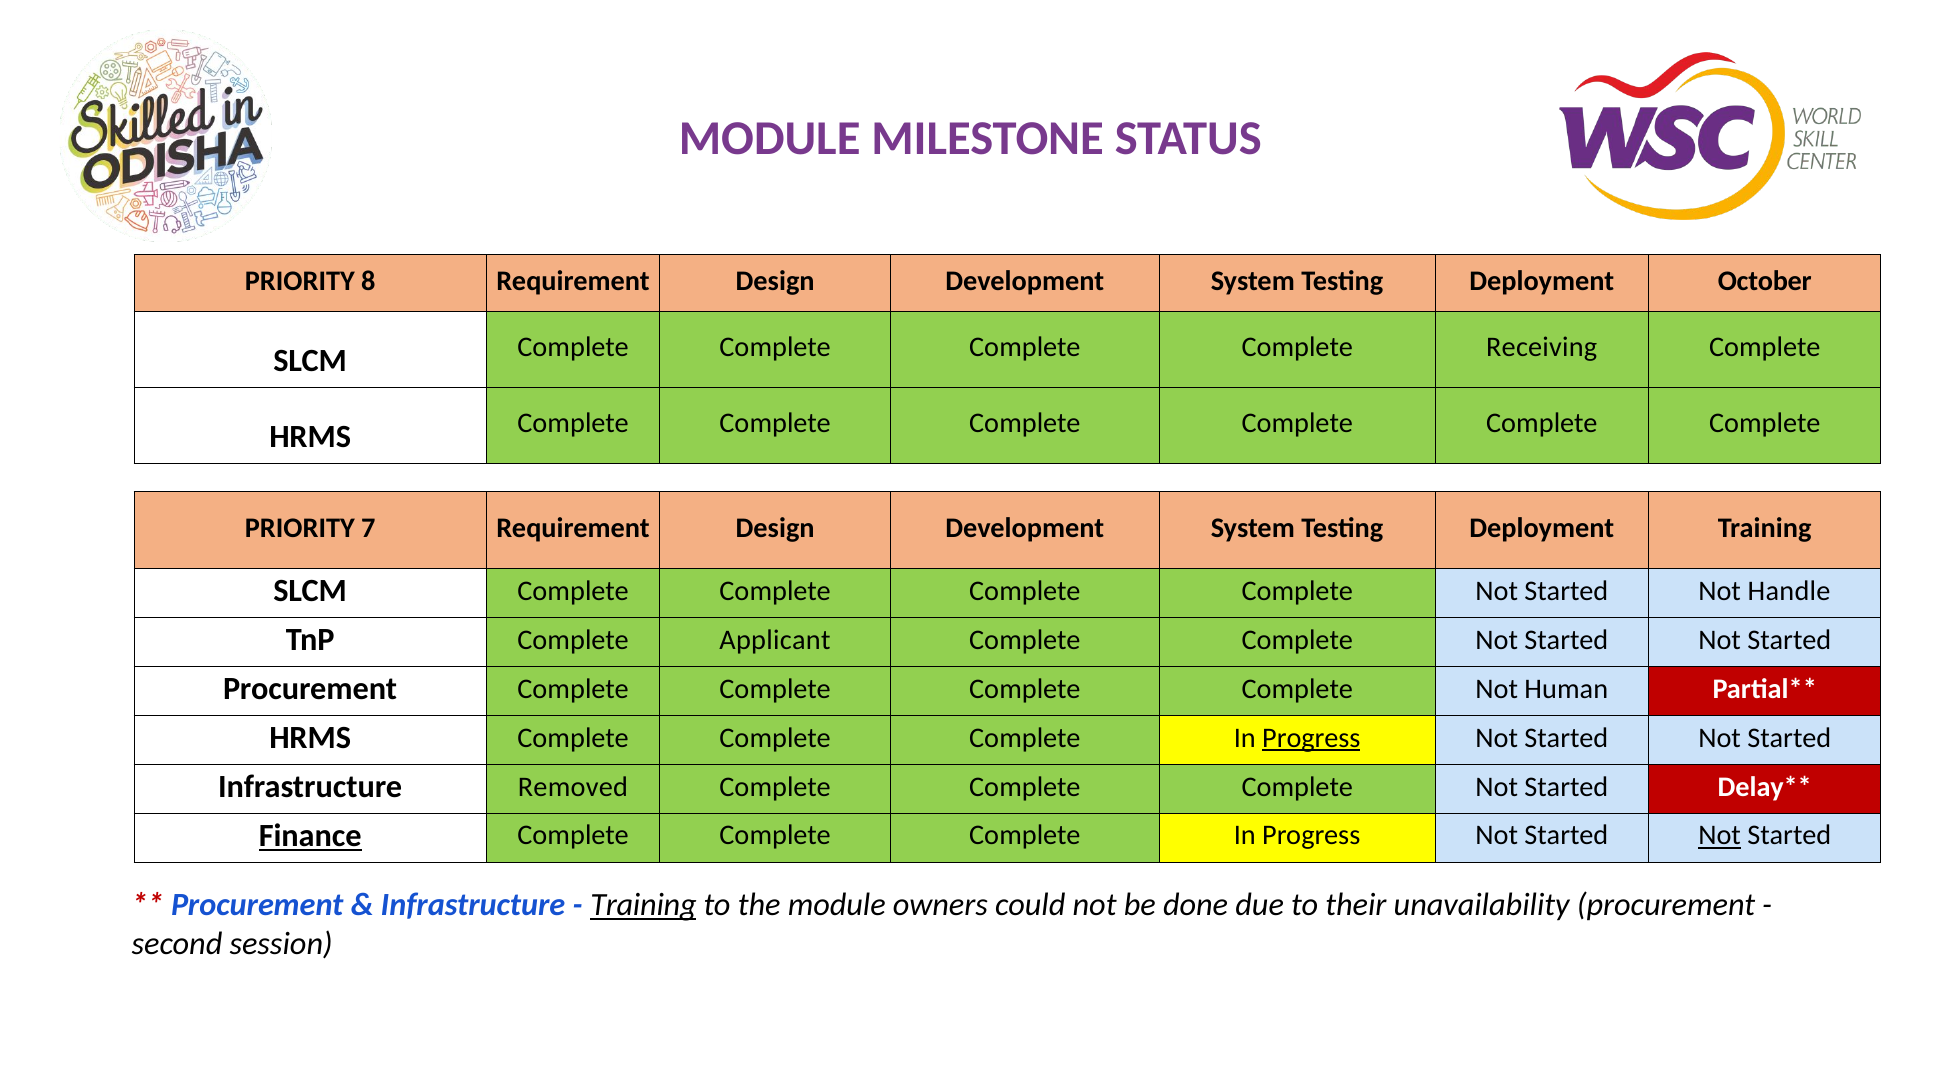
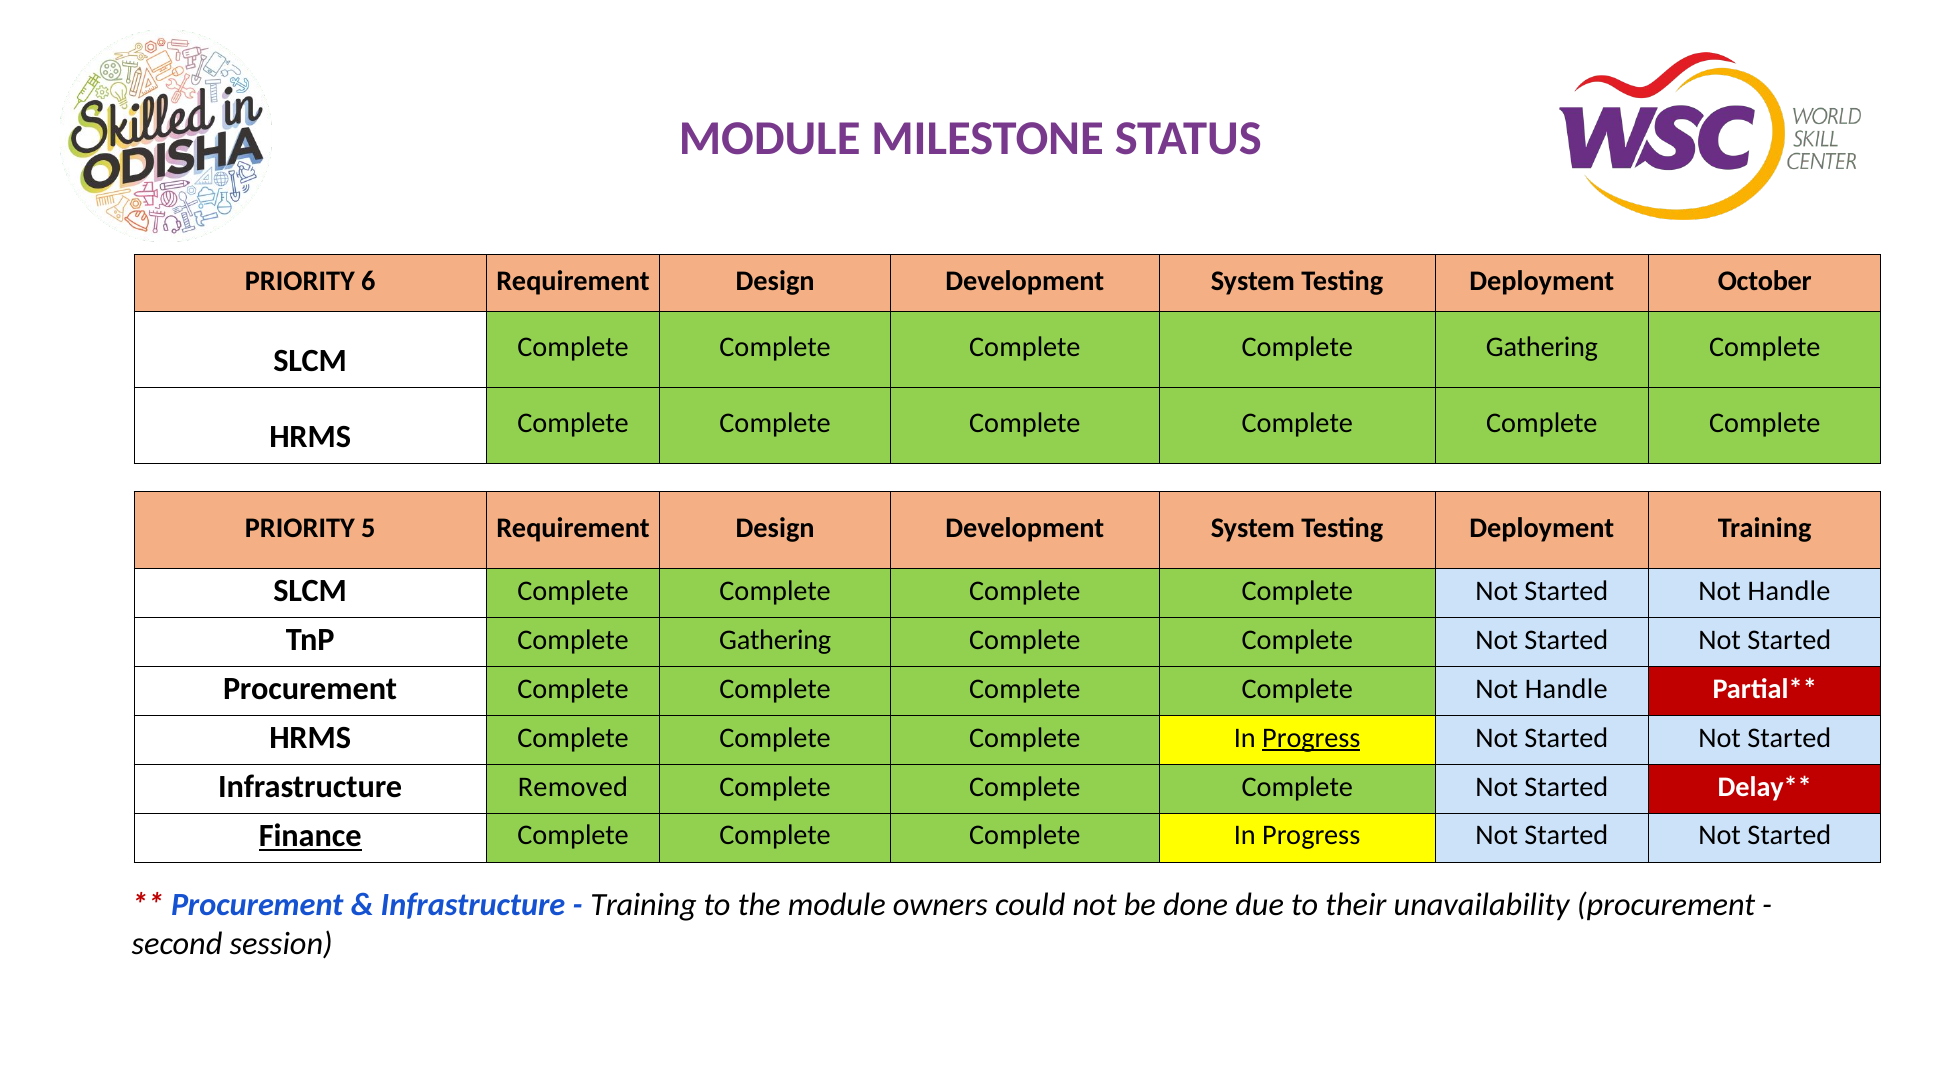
8: 8 -> 6 (368, 281)
Complete Complete Receiving: Receiving -> Gathering (1542, 347)
7: 7 -> 5 (368, 528)
TnP Complete Applicant: Applicant -> Gathering (775, 640)
Complete Not Human: Human -> Handle (1566, 689)
Not underline: present -> none (1720, 835)
Training underline: present -> none (643, 905)
